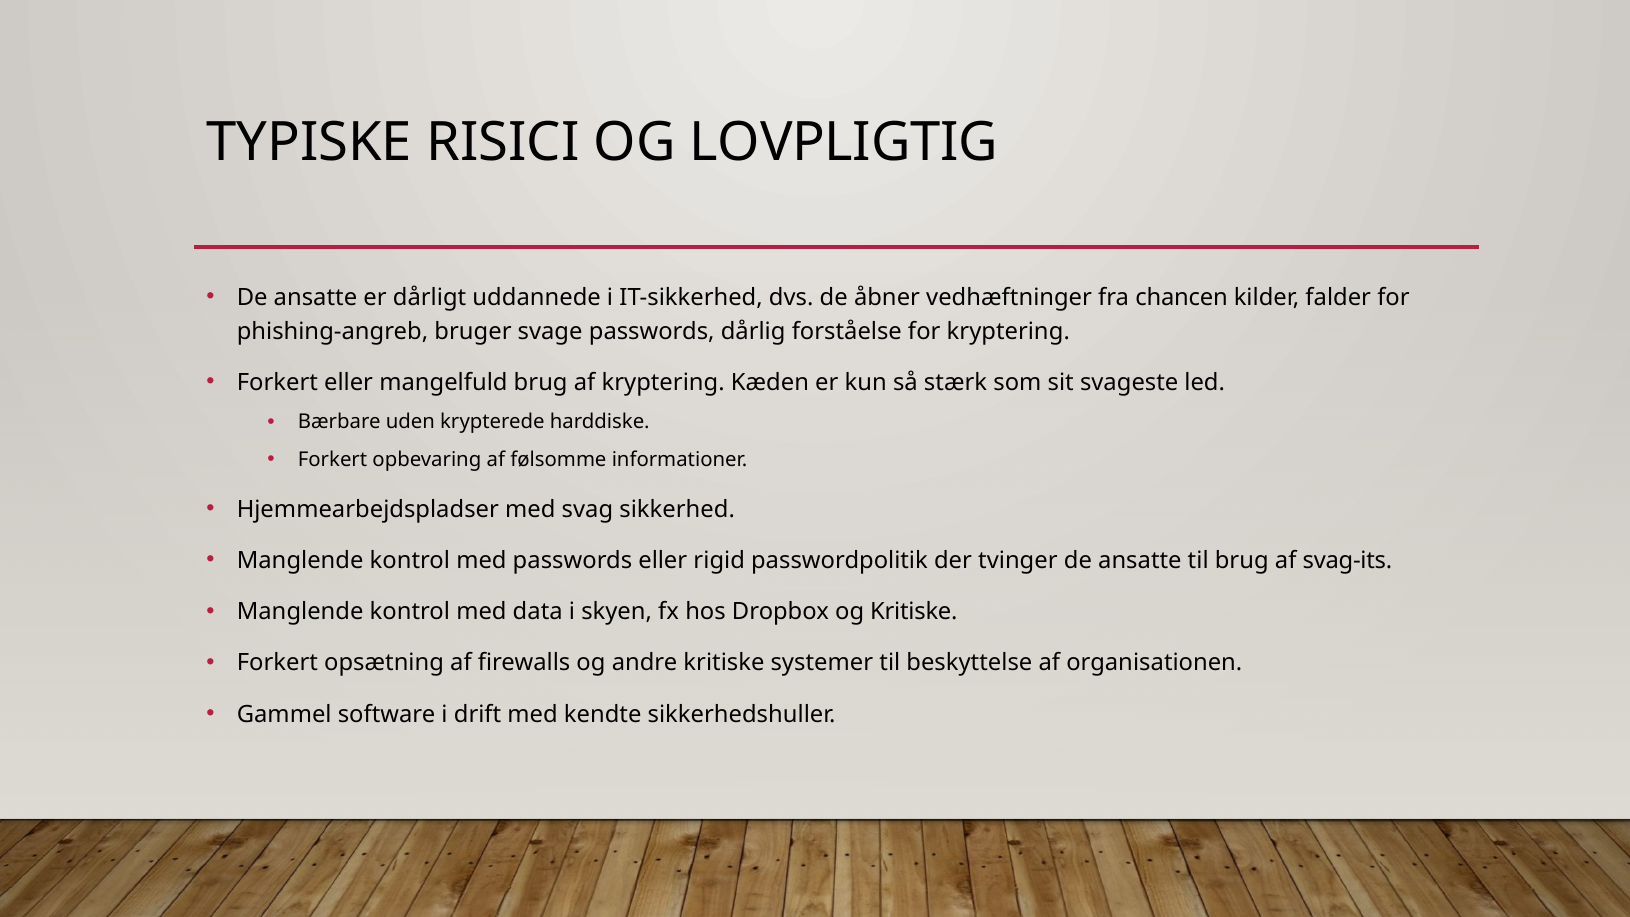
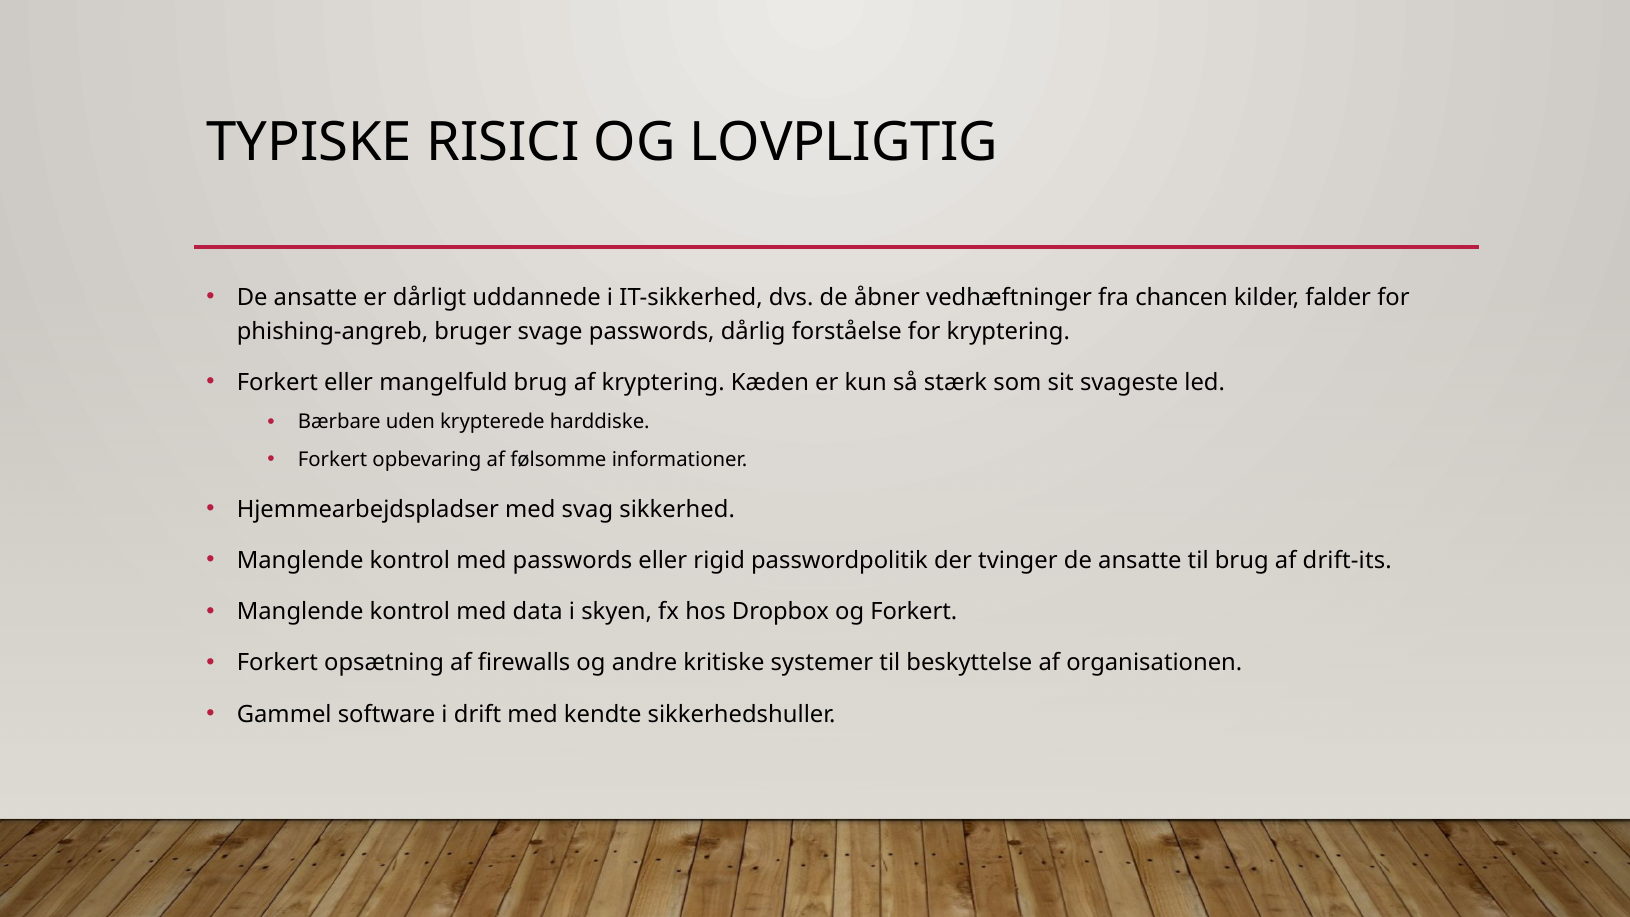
svag-its: svag-its -> drift-its (1347, 561)
og Kritiske: Kritiske -> Forkert (914, 612)
